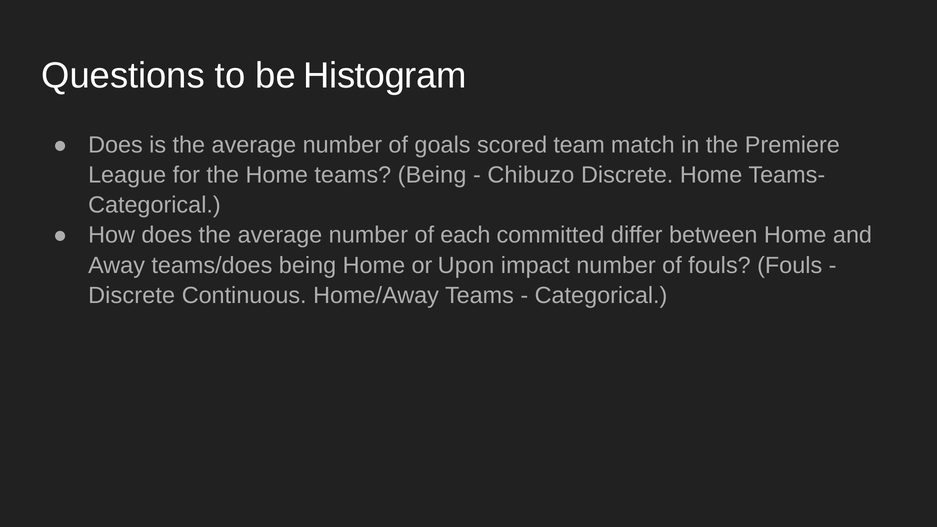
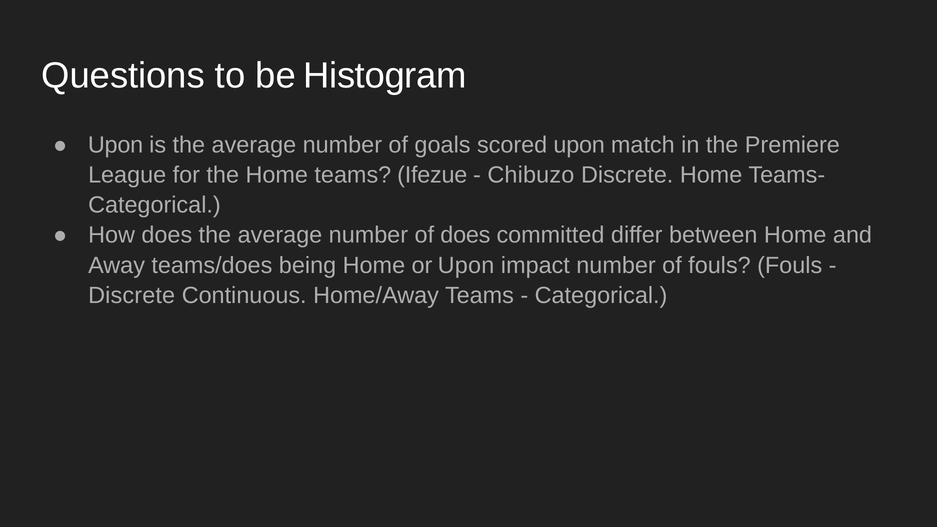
Does: Does -> Upon (116, 145)
scored team: team -> upon (579, 145)
teams Being: Being -> Ifezue (432, 175)
of each: each -> does (465, 235)
